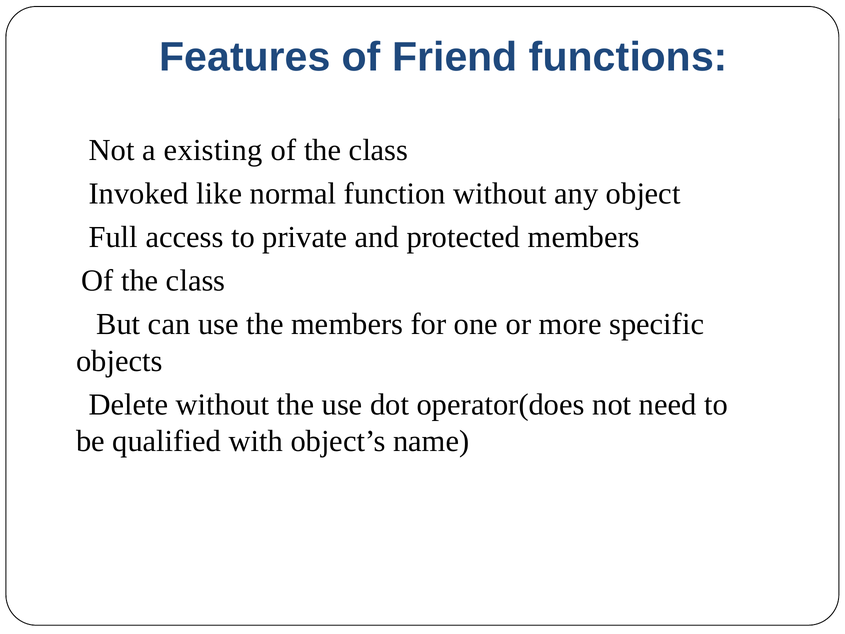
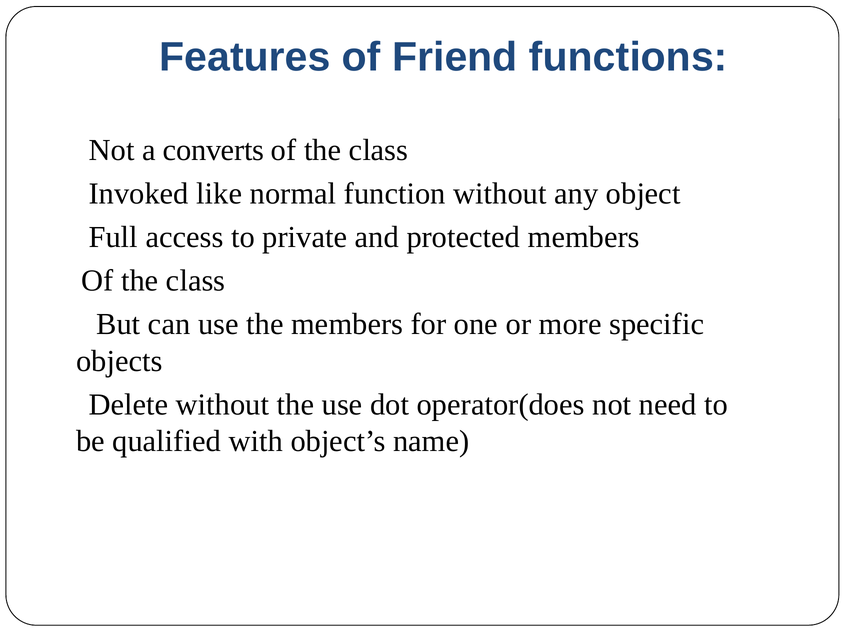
existing: existing -> converts (213, 150)
